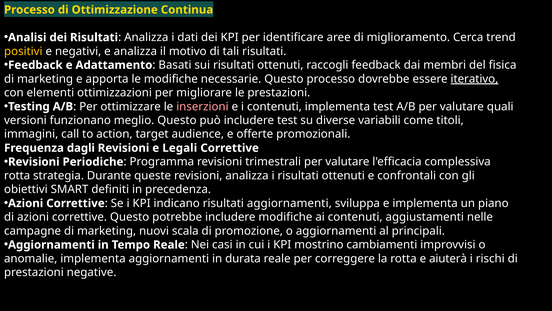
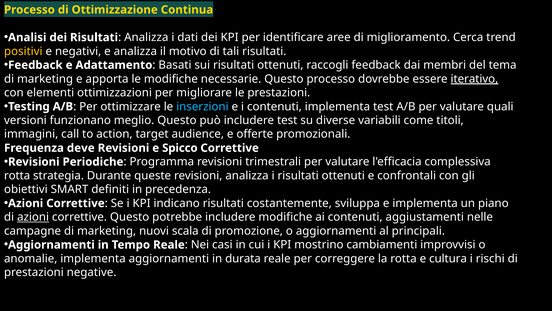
fisica: fisica -> tema (503, 65)
inserzioni colour: pink -> light blue (202, 106)
dagli: dagli -> deve (81, 148)
Legali: Legali -> Spicco (180, 148)
risultati aggiornamenti: aggiornamenti -> costantemente (289, 203)
azioni underline: none -> present (33, 217)
aiuterà: aiuterà -> cultura (448, 258)
